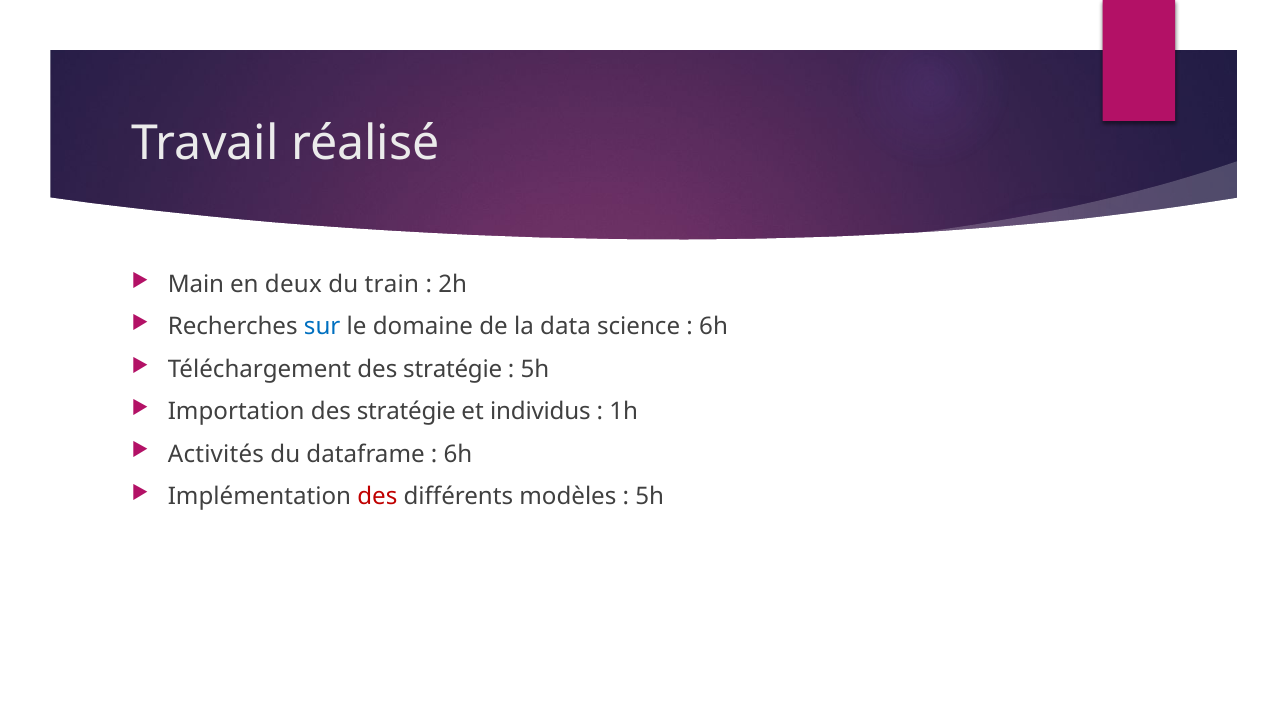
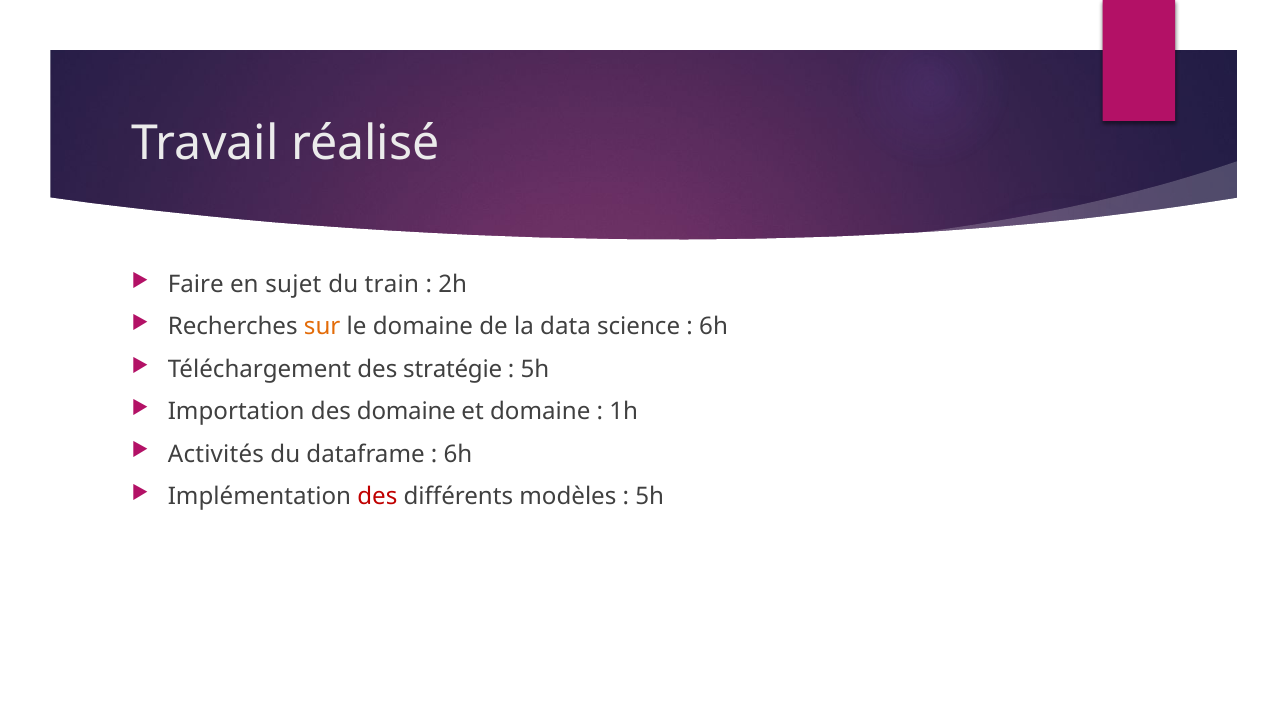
Main: Main -> Faire (196, 284)
deux: deux -> sujet (293, 284)
sur colour: blue -> orange (322, 327)
Importation des stratégie: stratégie -> domaine (406, 411)
et individus: individus -> domaine (540, 411)
